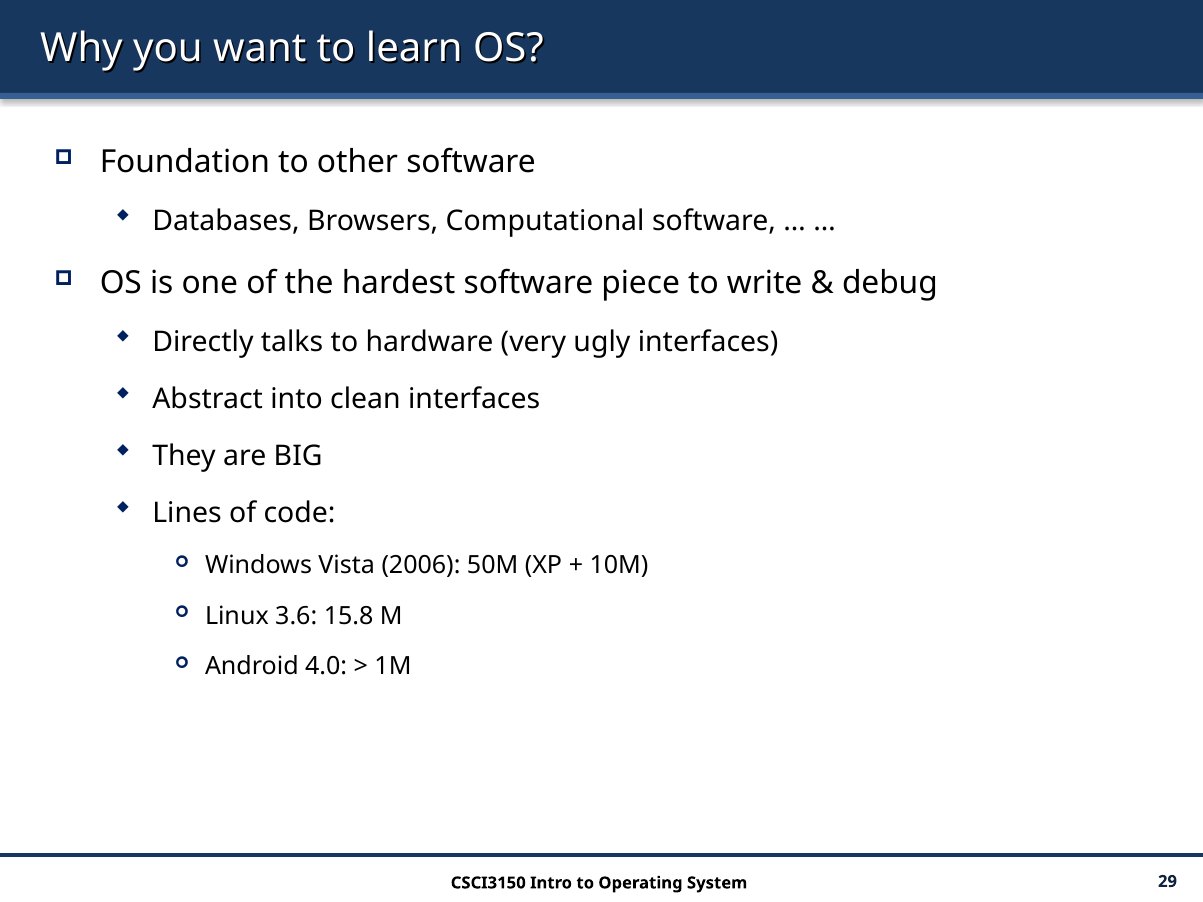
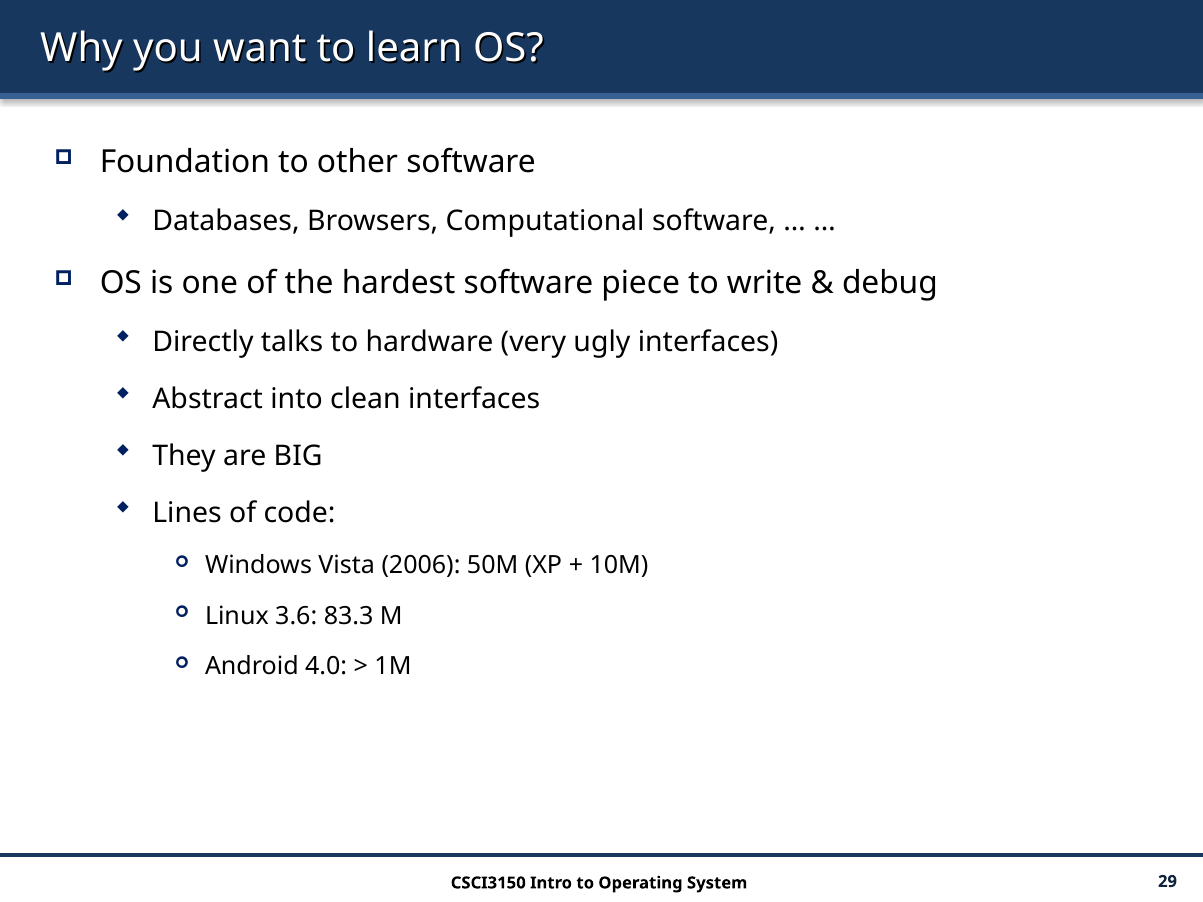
15.8: 15.8 -> 83.3 (349, 616)
